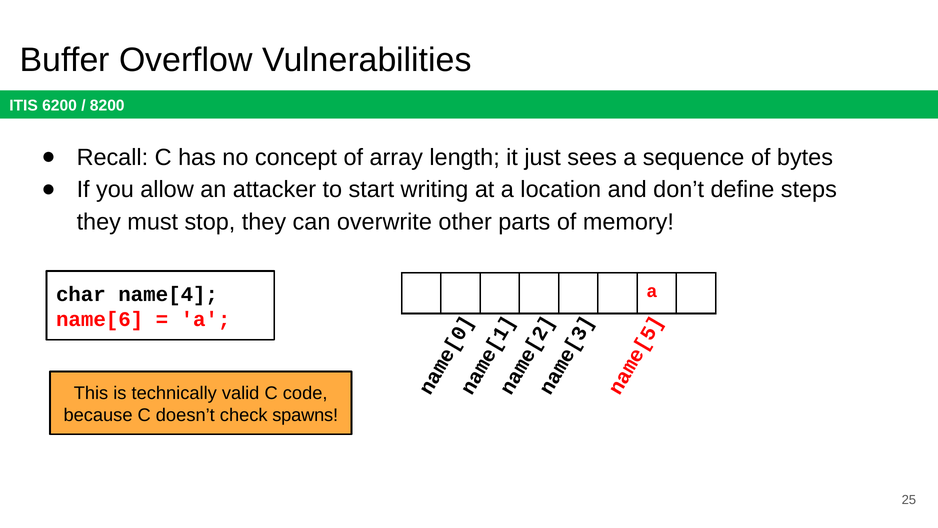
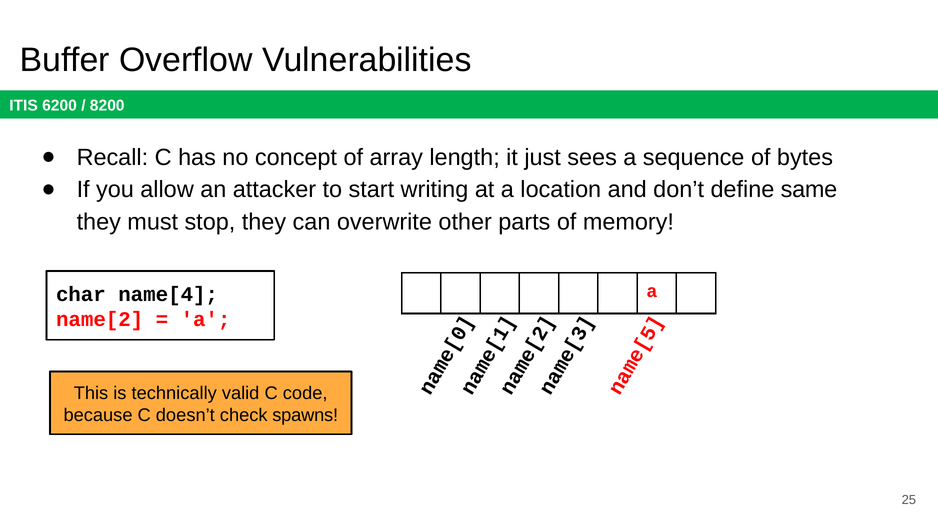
steps: steps -> same (809, 190)
name[6: name[6 -> name[2 (100, 319)
